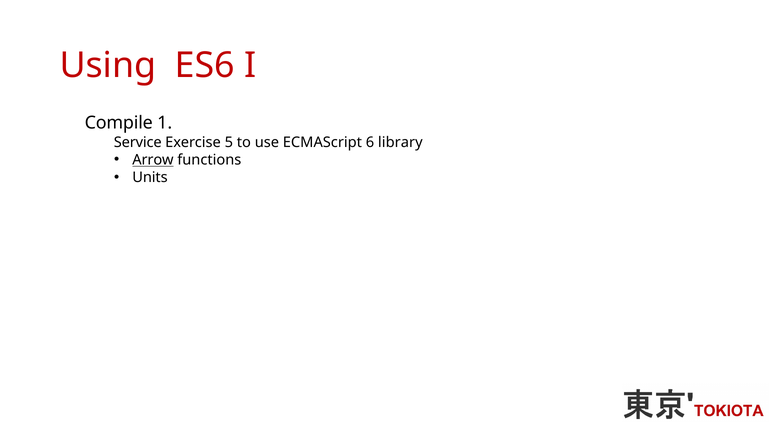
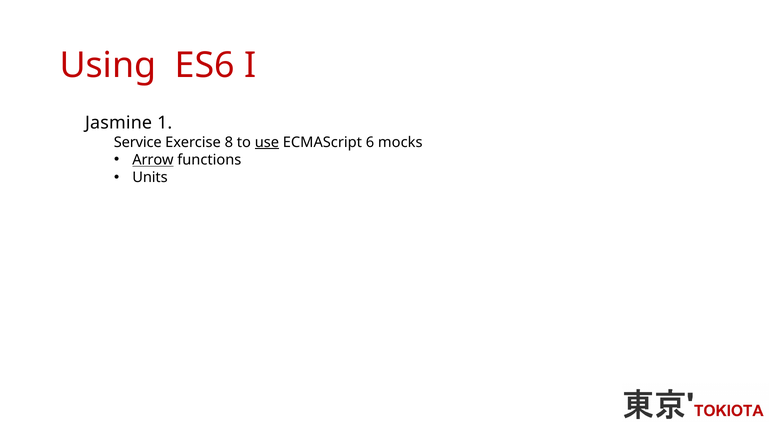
Compile: Compile -> Jasmine (119, 123)
5: 5 -> 8 (229, 142)
use underline: none -> present (267, 142)
library: library -> mocks (400, 142)
